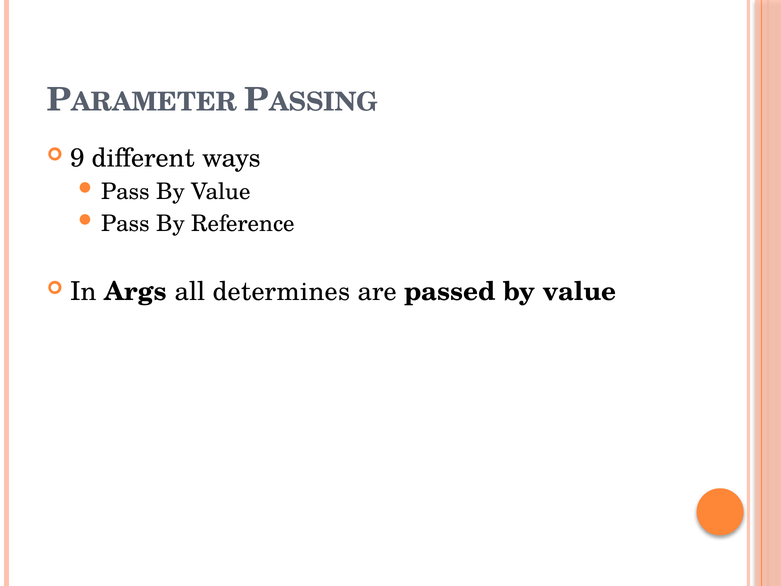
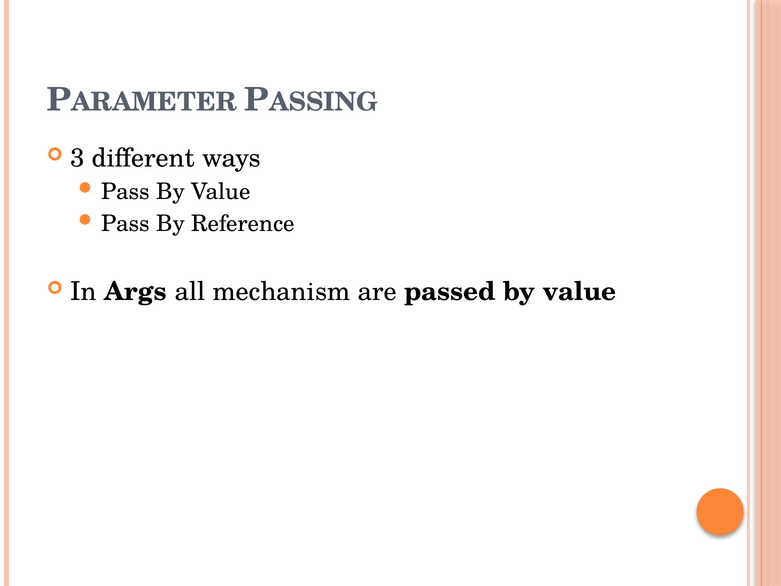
9: 9 -> 3 (77, 158)
determines: determines -> mechanism (282, 291)
